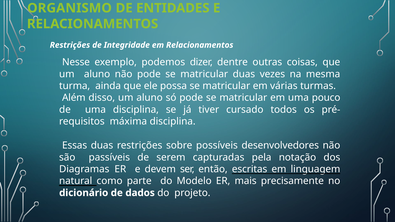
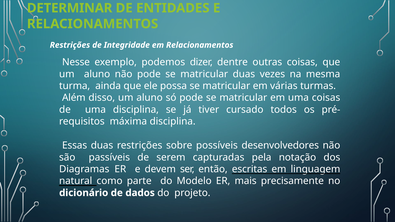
ORGANISMO: ORGANISMO -> DETERMINAR (70, 8)
uma pouco: pouco -> coisas (326, 98)
